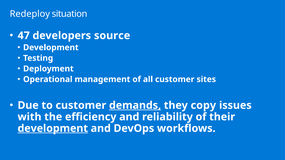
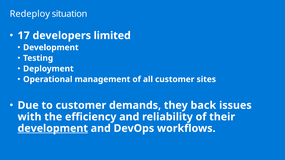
47: 47 -> 17 (24, 36)
source: source -> limited (112, 36)
demands underline: present -> none (135, 106)
copy: copy -> back (203, 106)
